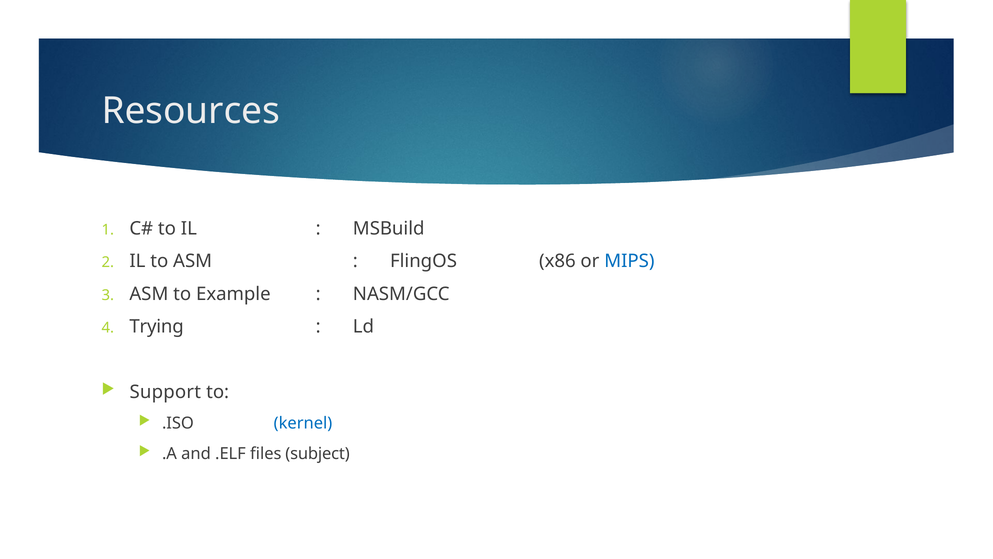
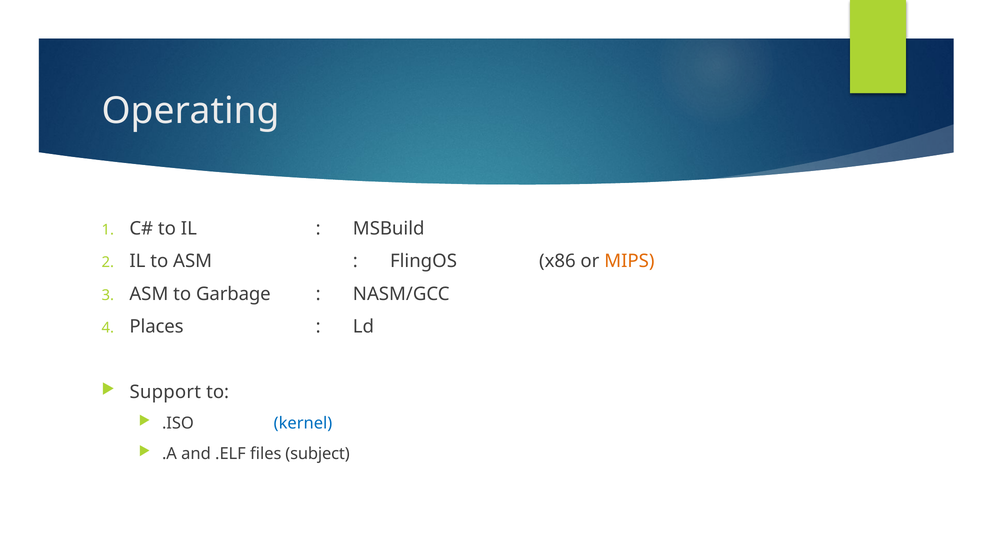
Resources: Resources -> Operating (191, 111)
MIPS colour: blue -> orange (629, 261)
Example: Example -> Garbage (233, 294)
Trying: Trying -> Places (157, 326)
